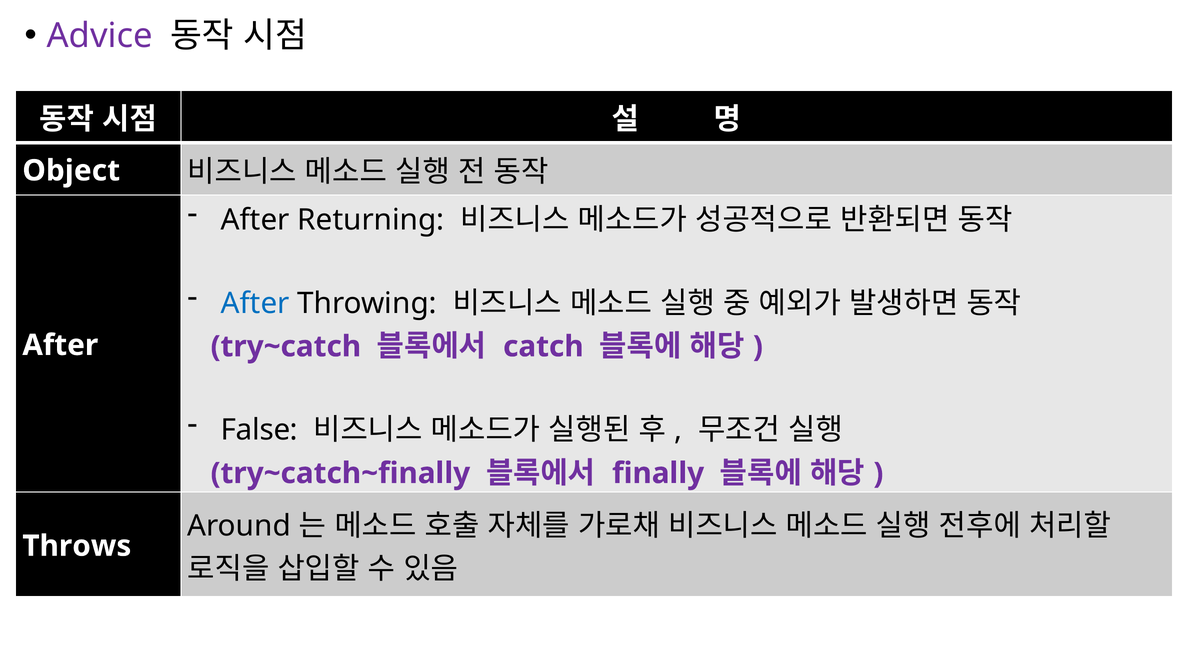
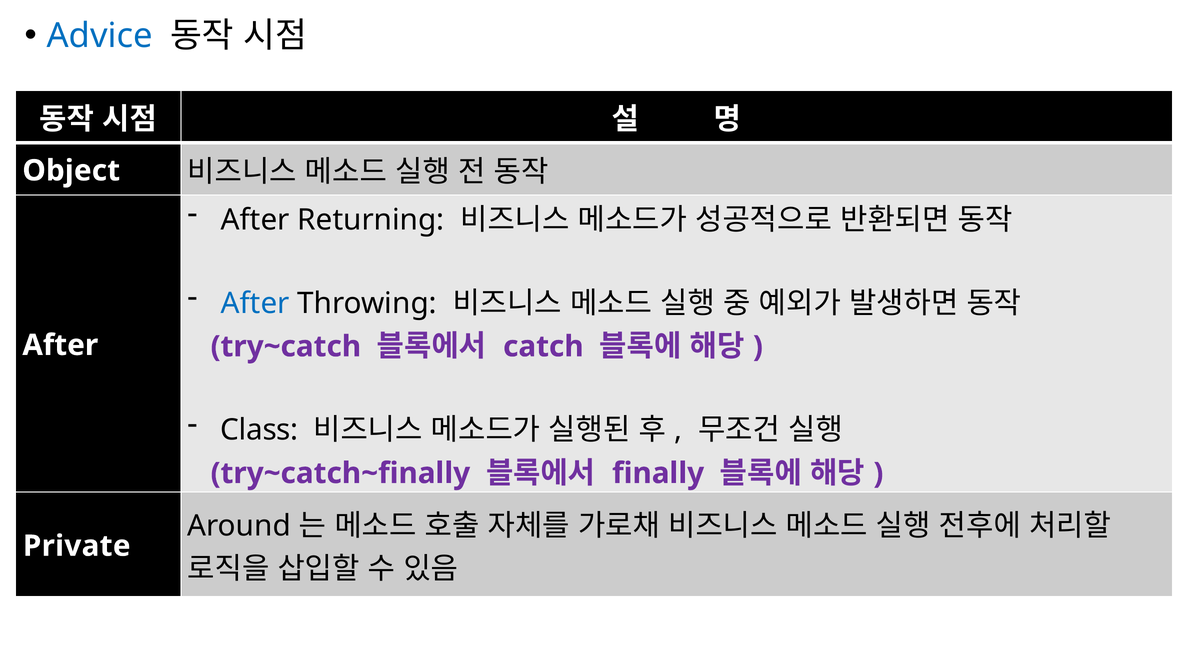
Advice colour: purple -> blue (100, 36)
False: False -> Class (259, 431)
Throws: Throws -> Private (77, 547)
